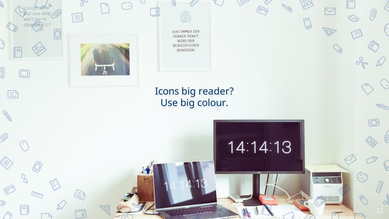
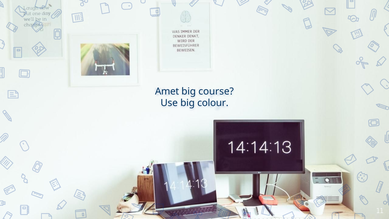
Icons: Icons -> Amet (167, 91)
reader: reader -> course (216, 91)
